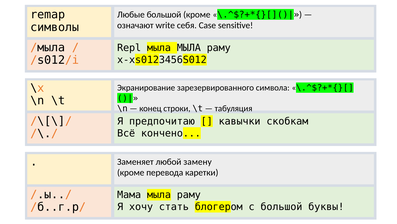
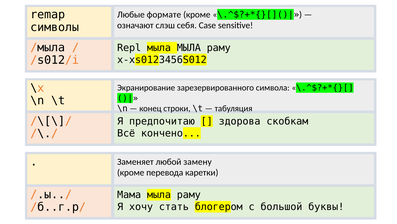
Любые большой: большой -> формате (164, 14)
write: write -> слэш (165, 25)
кавычки: кавычки -> здорова (240, 121)
